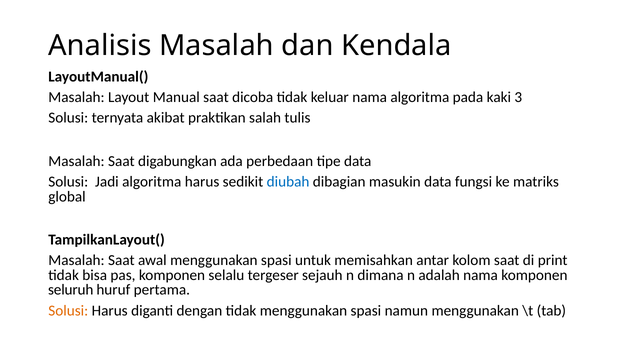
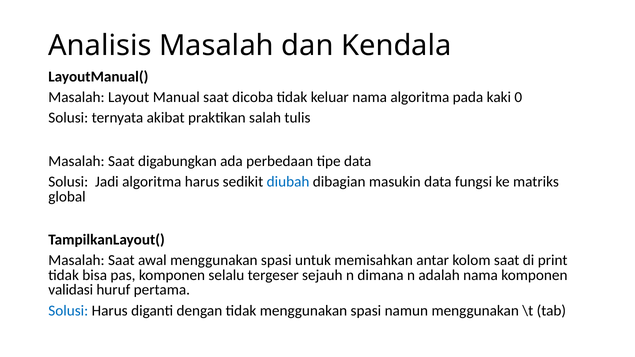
3: 3 -> 0 (518, 97)
seluruh: seluruh -> validasi (71, 290)
Solusi colour: orange -> blue (68, 311)
